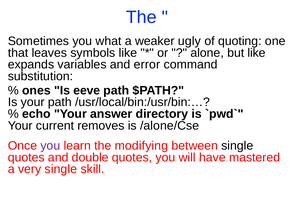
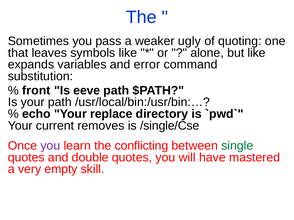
what: what -> pass (108, 41)
ones: ones -> front (36, 91)
answer: answer -> replace (111, 114)
/alone/Cse: /alone/Cse -> /single/Cse (170, 126)
modifying: modifying -> conflicting (141, 146)
single colour: black -> green (237, 146)
very single: single -> empty (61, 170)
